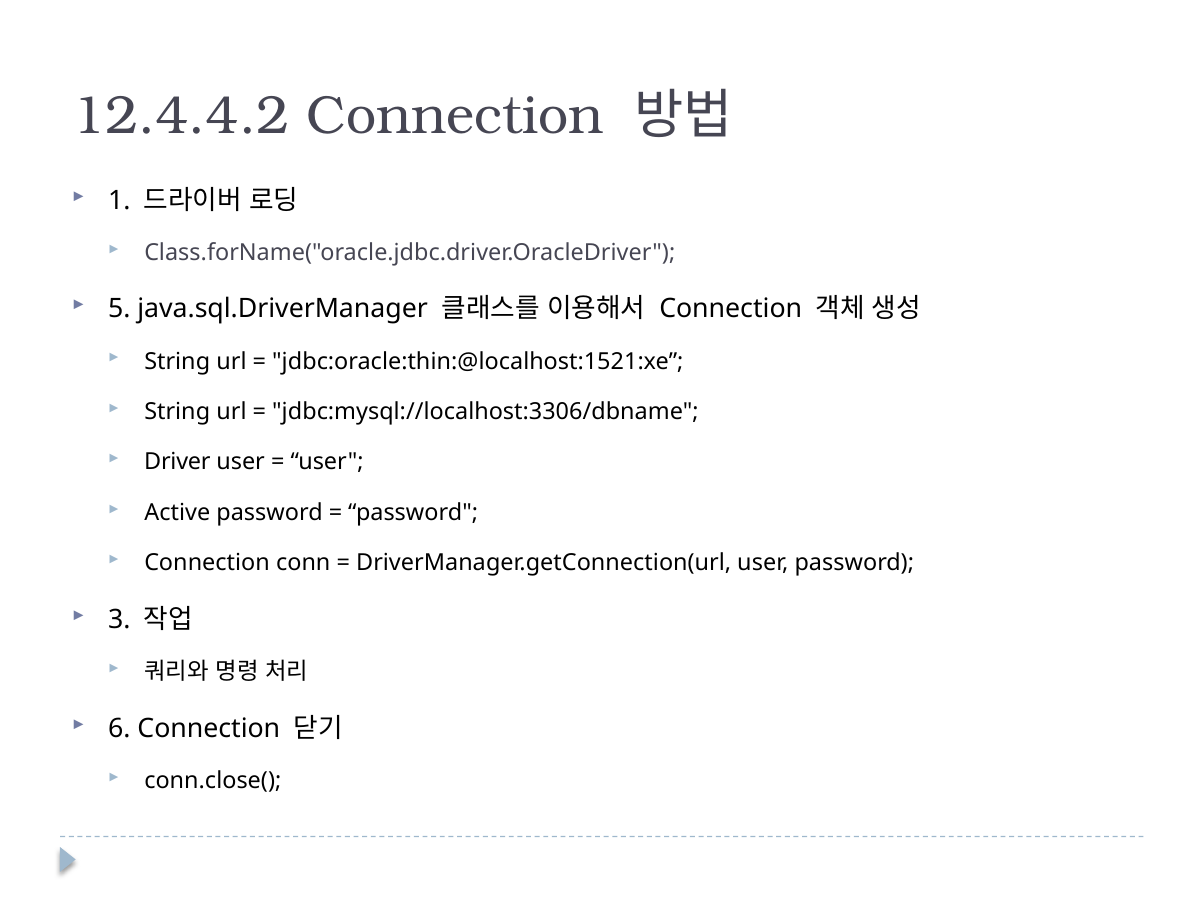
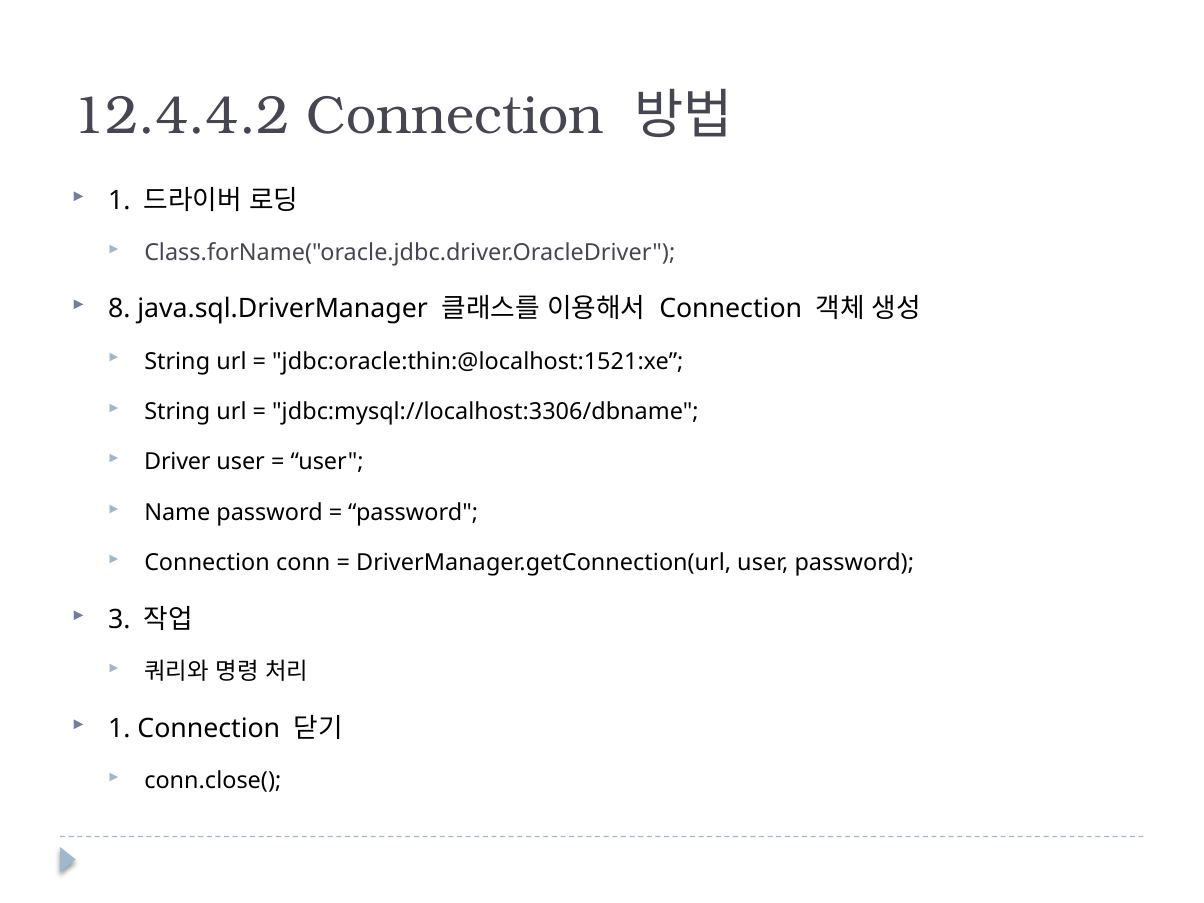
5: 5 -> 8 (119, 309)
Active: Active -> Name (177, 513)
6: 6 -> 1 (119, 728)
